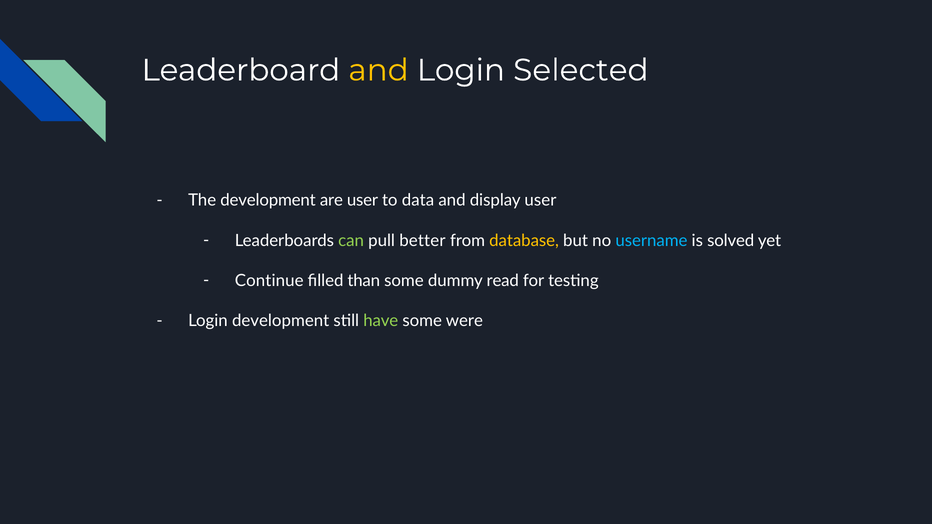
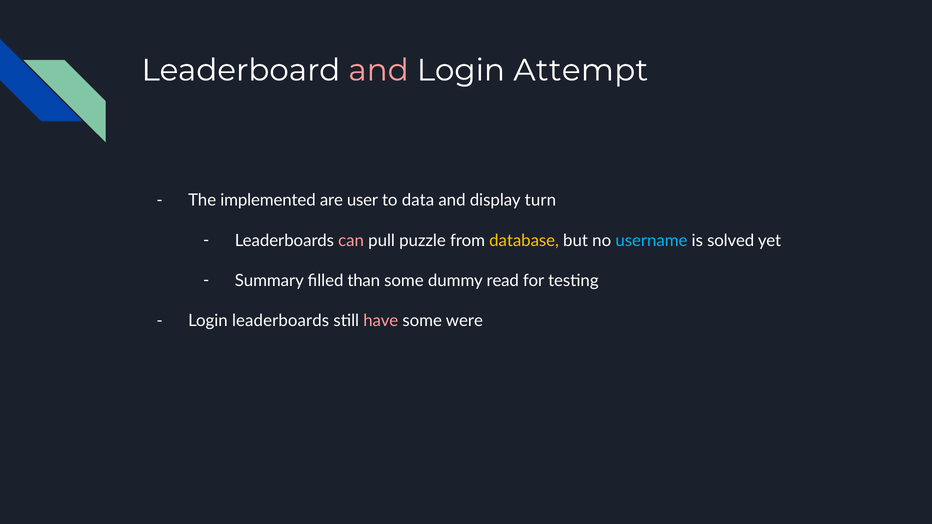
and colour: yellow -> pink (379, 70)
Selected: Selected -> Attempt (581, 70)
The development: development -> implemented (268, 200)
display user: user -> turn (540, 200)
can colour: light green -> pink (351, 241)
better: better -> puzzle (423, 241)
Continue: Continue -> Summary (269, 281)
Login development: development -> leaderboards (281, 321)
have colour: light green -> pink (381, 321)
